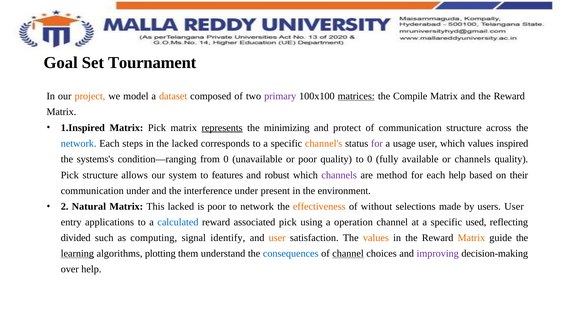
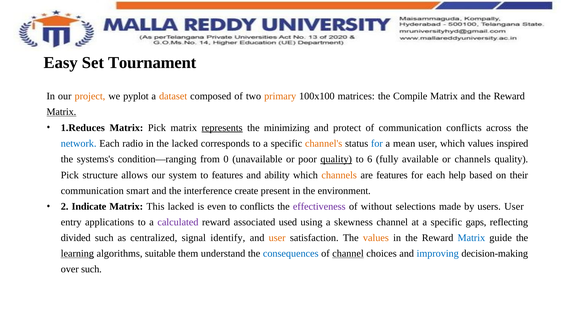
Goal: Goal -> Easy (61, 63)
model: model -> pyplot (136, 96)
primary colour: purple -> orange (280, 96)
matrices underline: present -> none (356, 96)
Matrix underline: none -> present (61, 112)
1.Inspired: 1.Inspired -> 1.Reduces (83, 128)
communication structure: structure -> conflicts (464, 128)
steps: steps -> radio (133, 144)
for colour: purple -> blue (377, 144)
usage: usage -> mean (404, 144)
quality underline: none -> present (336, 159)
to 0: 0 -> 6 (370, 159)
robust: robust -> ability (277, 175)
channels colour: purple -> orange (339, 175)
are method: method -> features (392, 175)
communication under: under -> smart (138, 191)
interference under: under -> create (246, 191)
Natural: Natural -> Indicate (89, 207)
is poor: poor -> even (217, 207)
to network: network -> conflicts (257, 207)
effectiveness colour: orange -> purple (319, 207)
calculated colour: blue -> purple (178, 222)
associated pick: pick -> used (288, 222)
operation: operation -> skewness (353, 222)
used: used -> gaps (476, 222)
computing: computing -> centralized (154, 238)
Matrix colour: orange -> blue (471, 238)
plotting: plotting -> suitable (160, 254)
improving colour: purple -> blue (438, 254)
over help: help -> such (91, 269)
